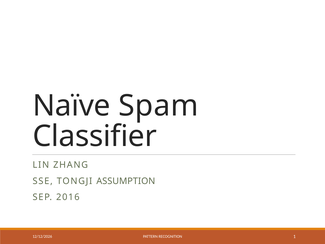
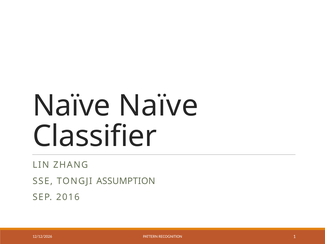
Naïve Spam: Spam -> Naïve (158, 106)
